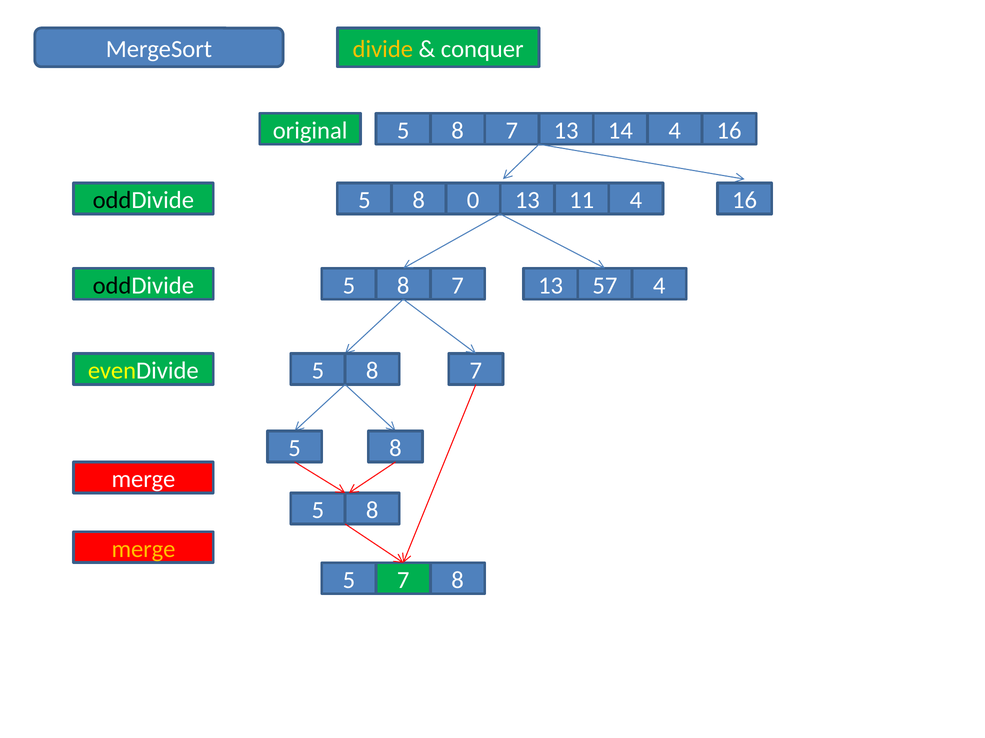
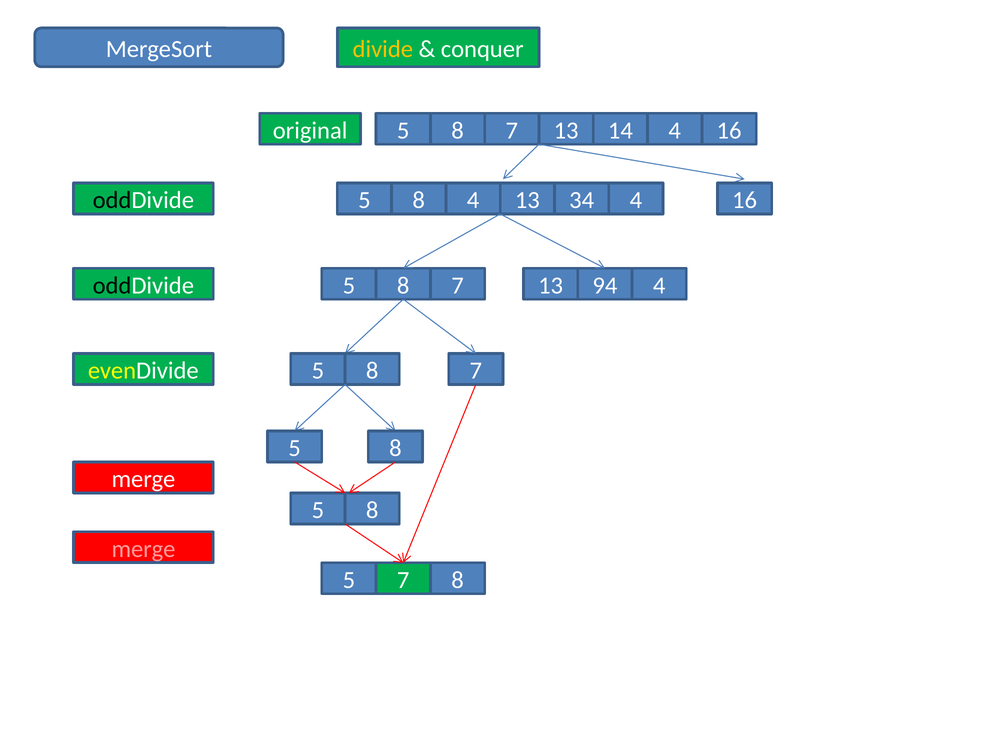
8 0: 0 -> 4 (473, 200)
11: 11 -> 34 (582, 200)
57: 57 -> 94 (605, 286)
merge colour: yellow -> pink (143, 549)
